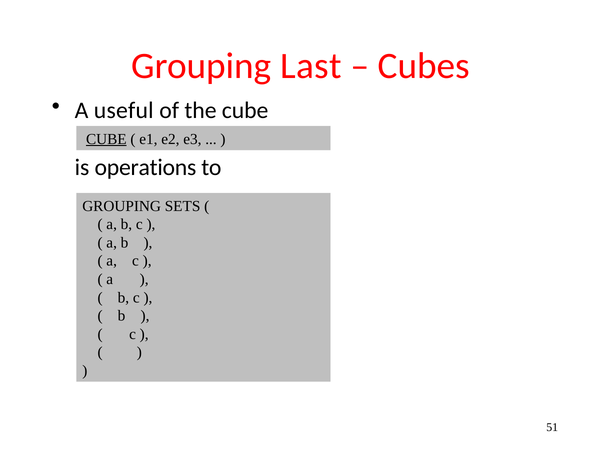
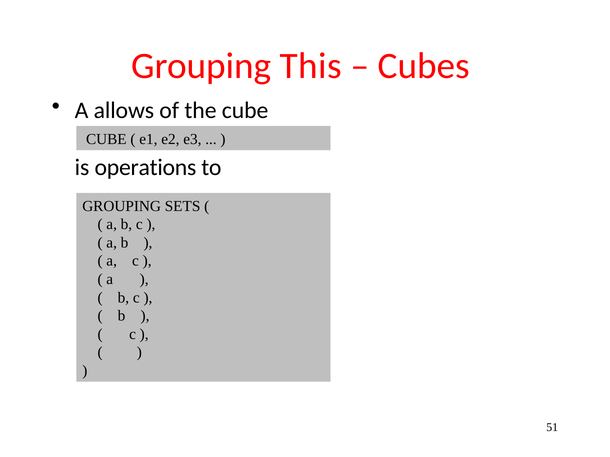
Last: Last -> This (311, 66)
useful: useful -> allows (124, 110)
CUBE underline: present -> none (106, 139)
